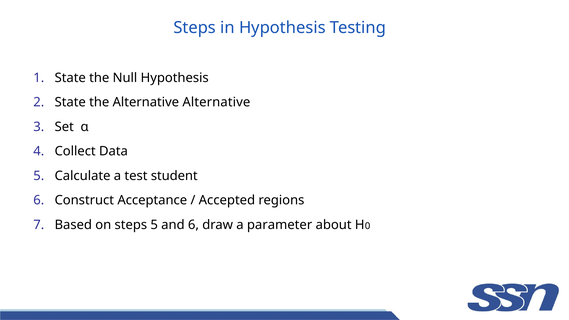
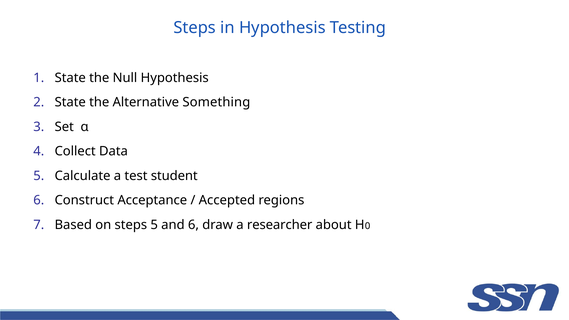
Alternative Alternative: Alternative -> Something (216, 102)
parameter: parameter -> researcher (280, 225)
